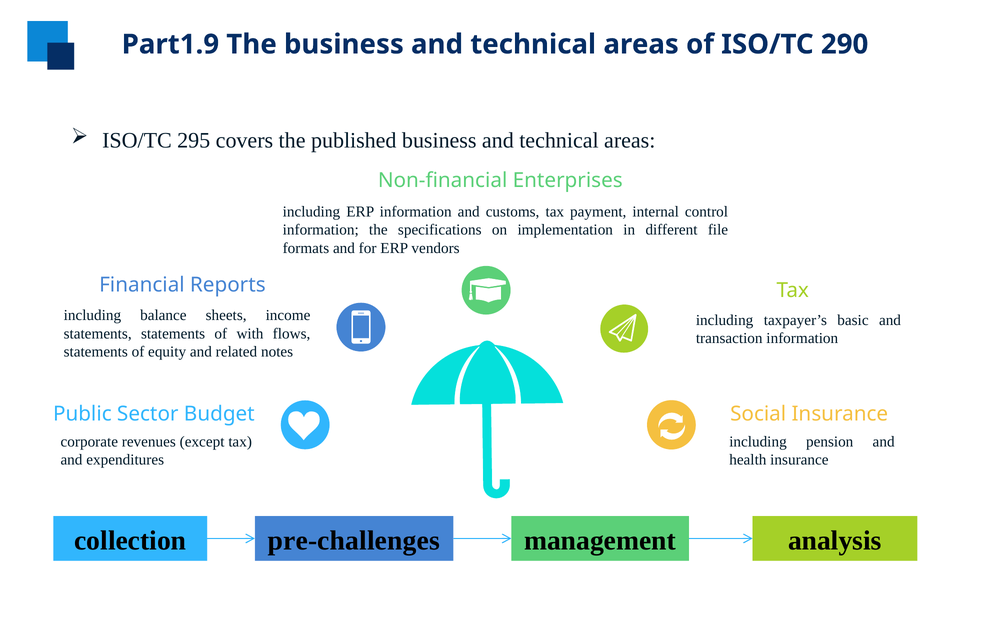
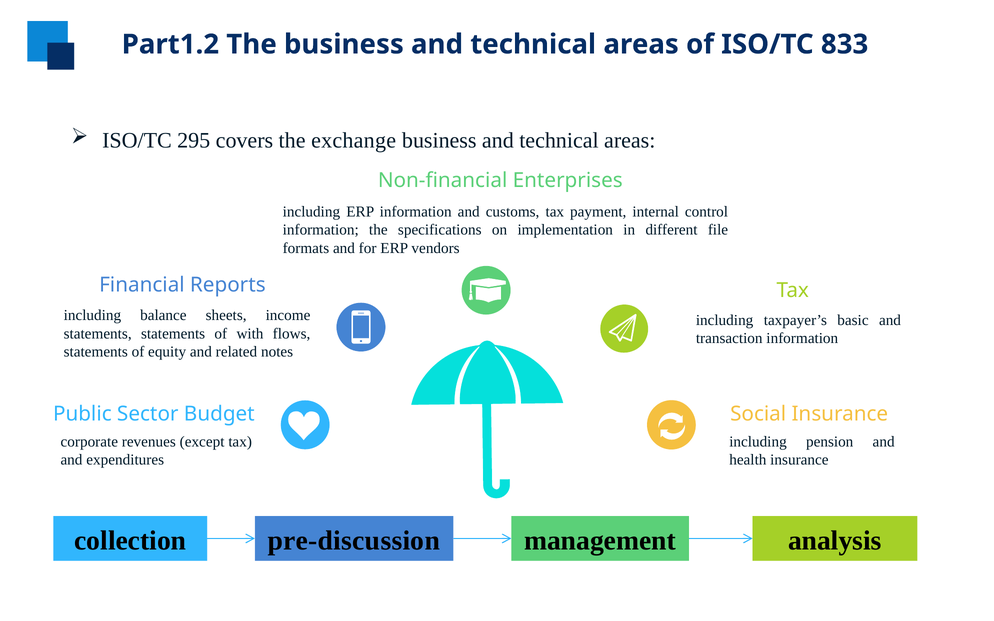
Part1.9: Part1.9 -> Part1.2 (170, 44)
290: 290 -> 833 (845, 44)
published: published -> exchange (354, 140)
pre-challenges: pre-challenges -> pre-discussion (354, 541)
